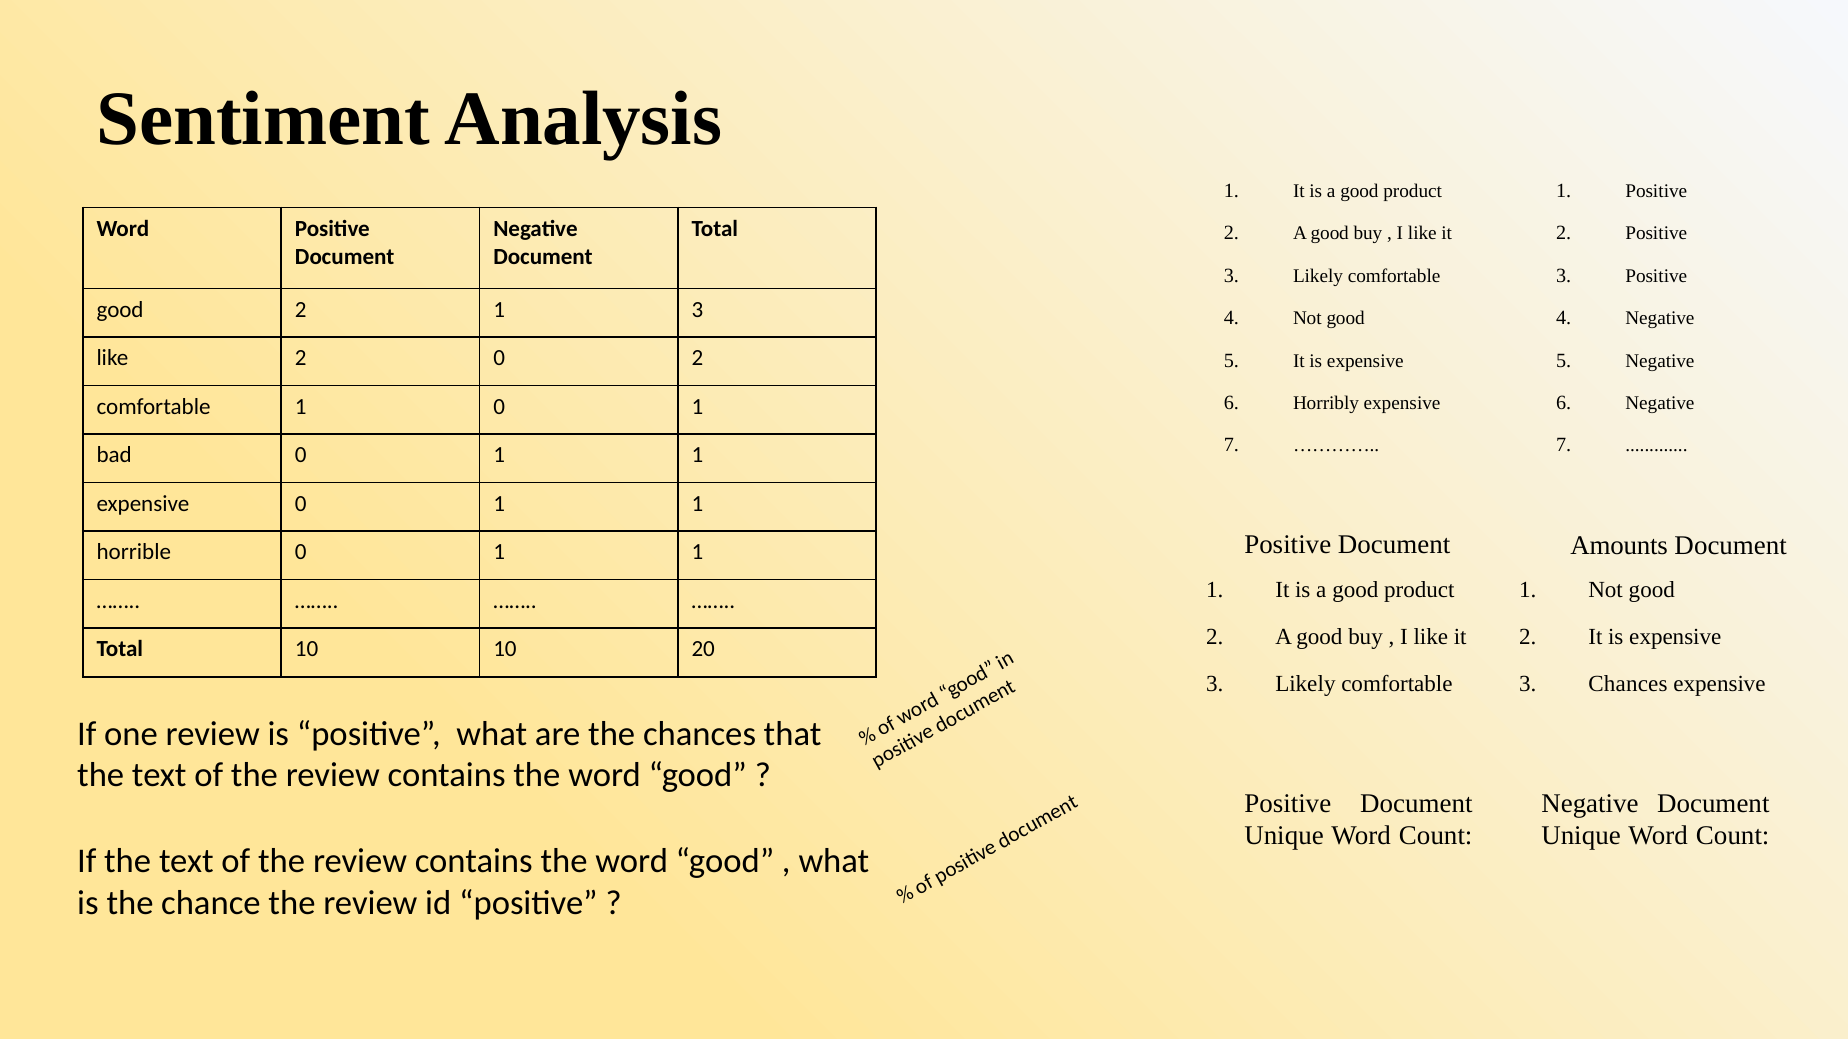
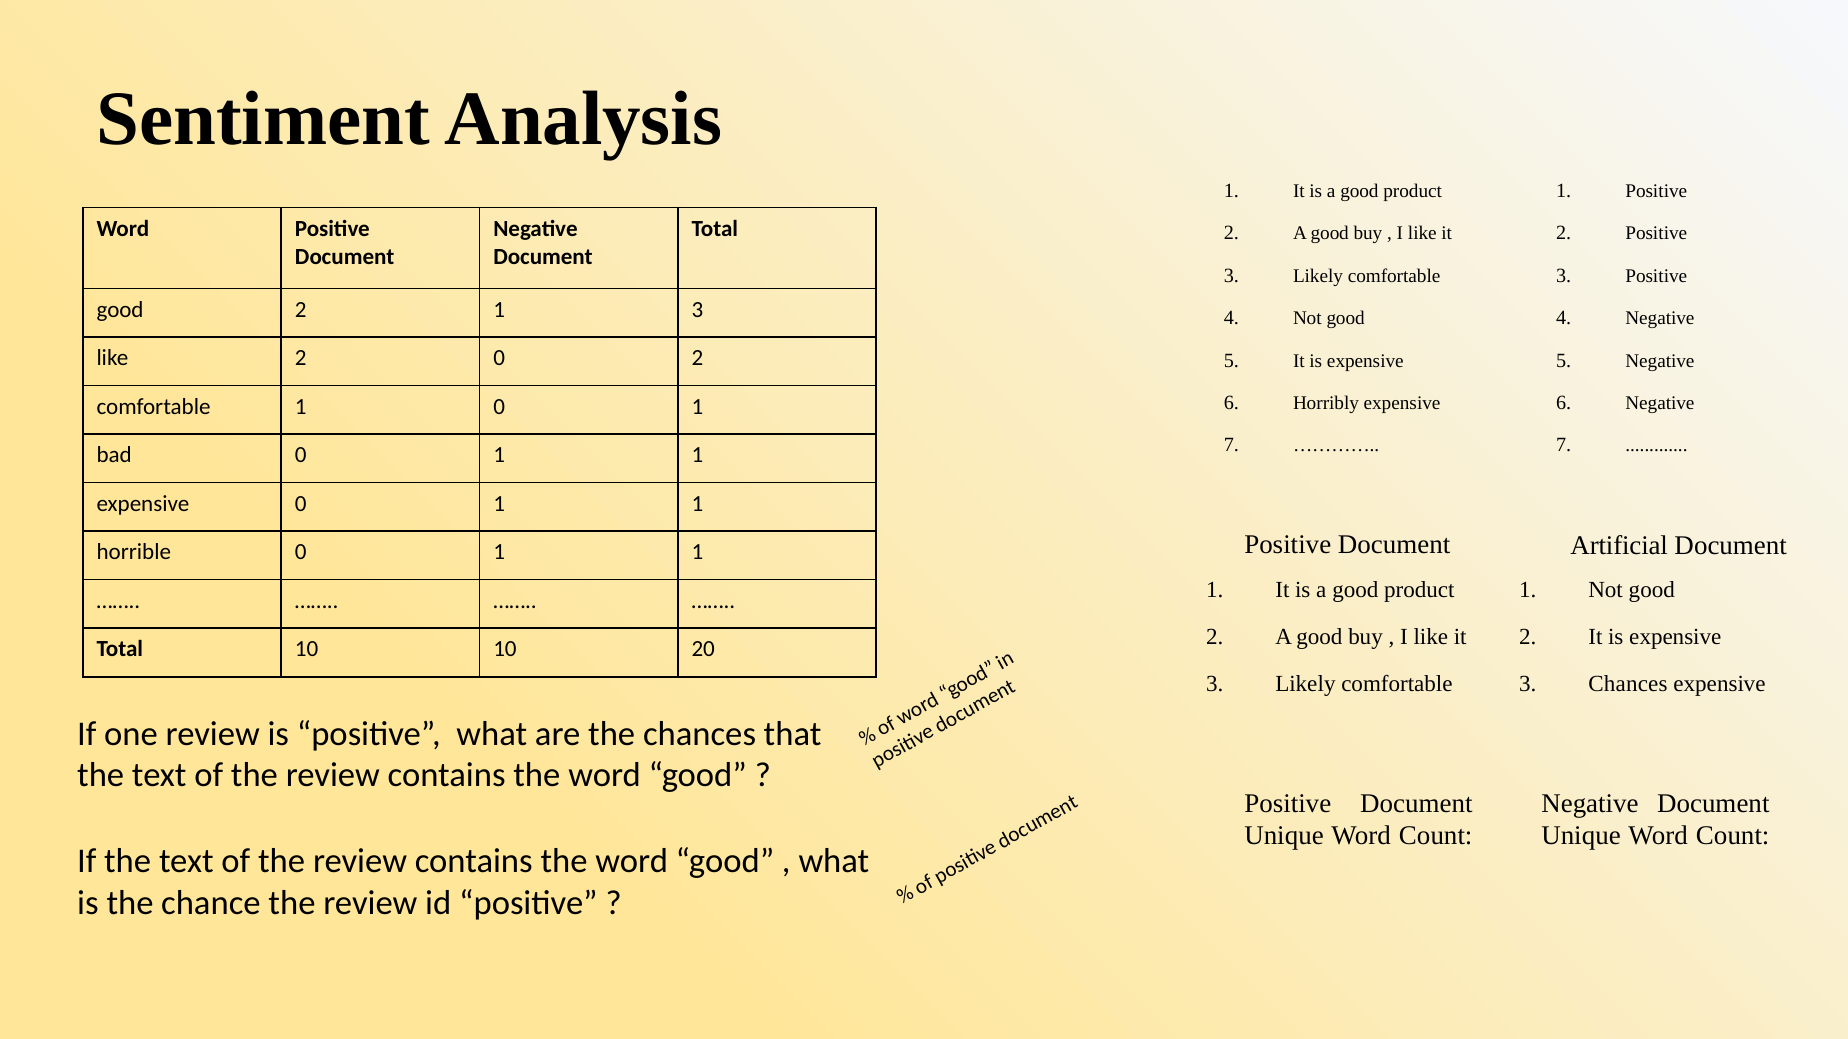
Amounts: Amounts -> Artificial (1619, 546)
